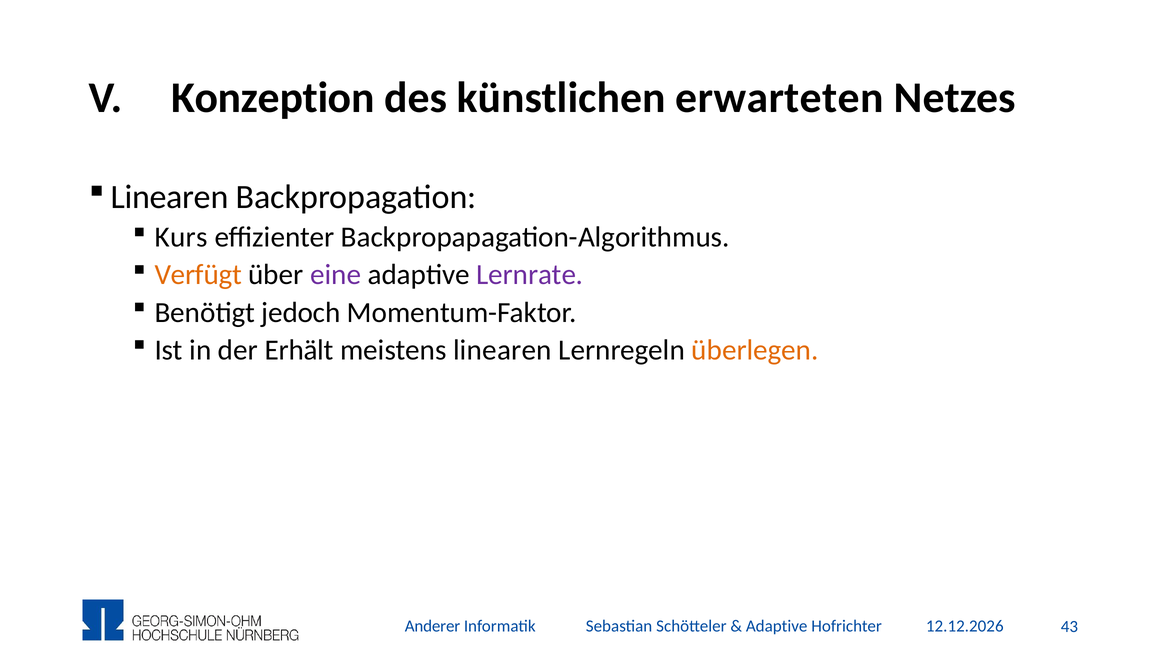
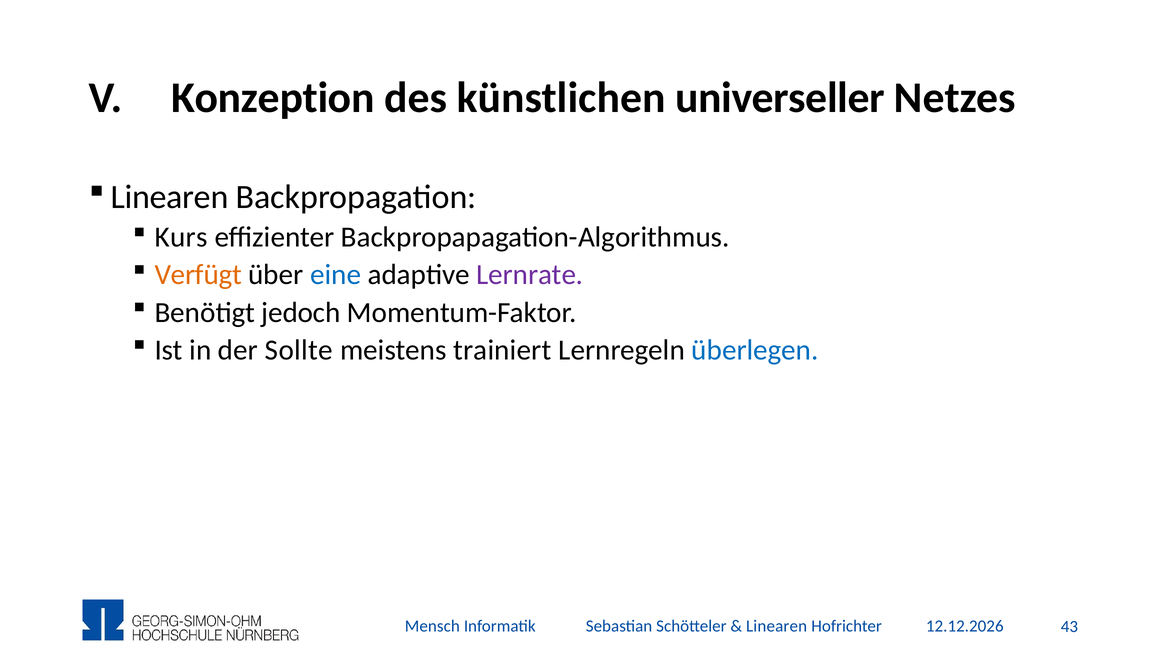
erwarteten: erwarteten -> universeller (780, 98)
eine colour: purple -> blue (336, 275)
Erhält: Erhält -> Sollte (299, 350)
meistens linearen: linearen -> trainiert (502, 350)
überlegen colour: orange -> blue (755, 350)
Anderer: Anderer -> Mensch (432, 627)
Adaptive: Adaptive -> Linearen (777, 627)
